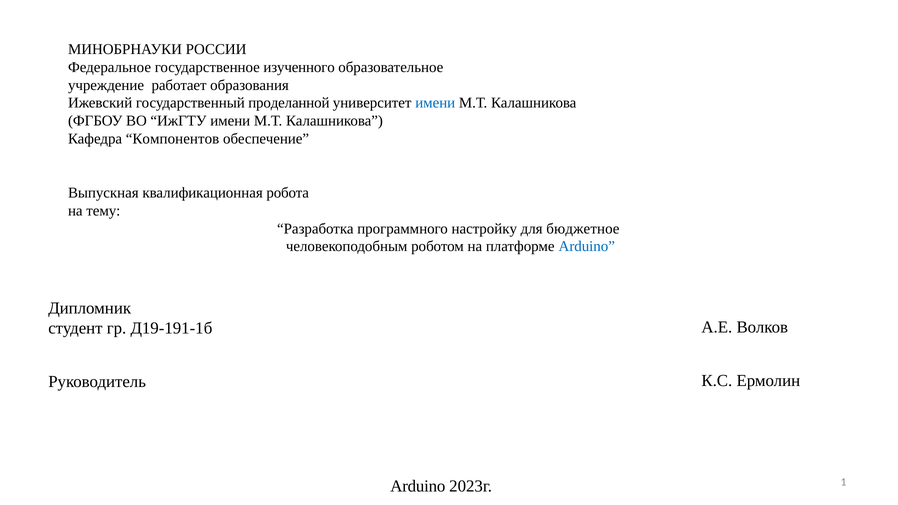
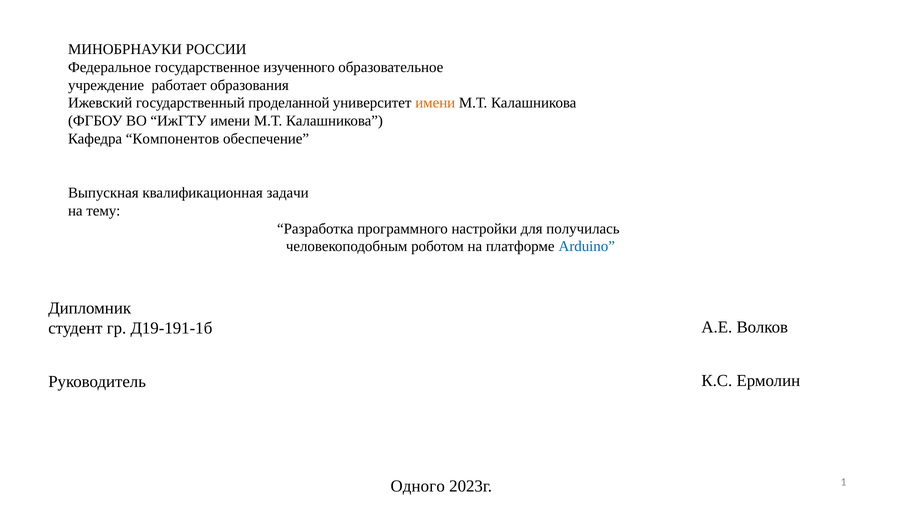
имени colour: blue -> orange (435, 103)
робота: робота -> задачи (288, 193)
настройку: настройку -> настройки (484, 229)
бюджетное: бюджетное -> получилась (583, 229)
Arduino: Arduino -> Одного (418, 486)
